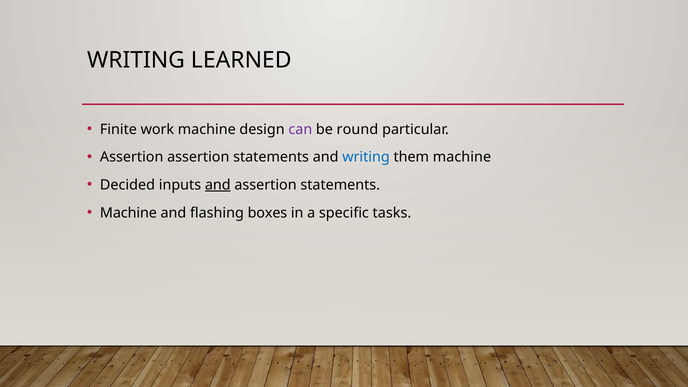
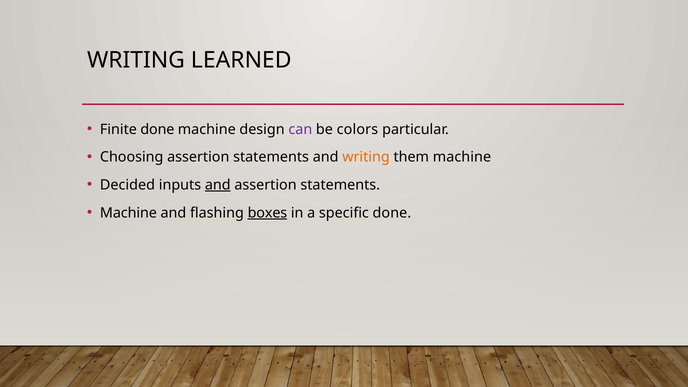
Finite work: work -> done (157, 129)
round: round -> colors (357, 129)
Assertion: Assertion -> Choosing (132, 157)
writing colour: blue -> orange (366, 157)
boxes underline: none -> present (267, 213)
specific tasks: tasks -> done (392, 213)
